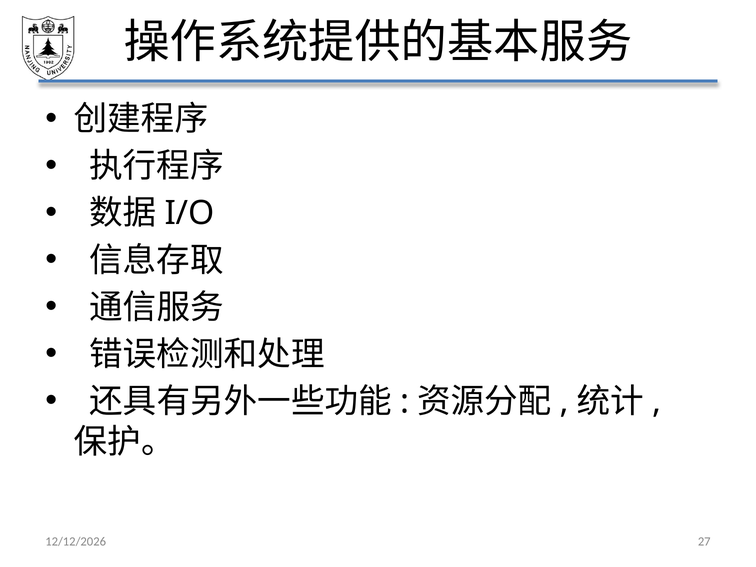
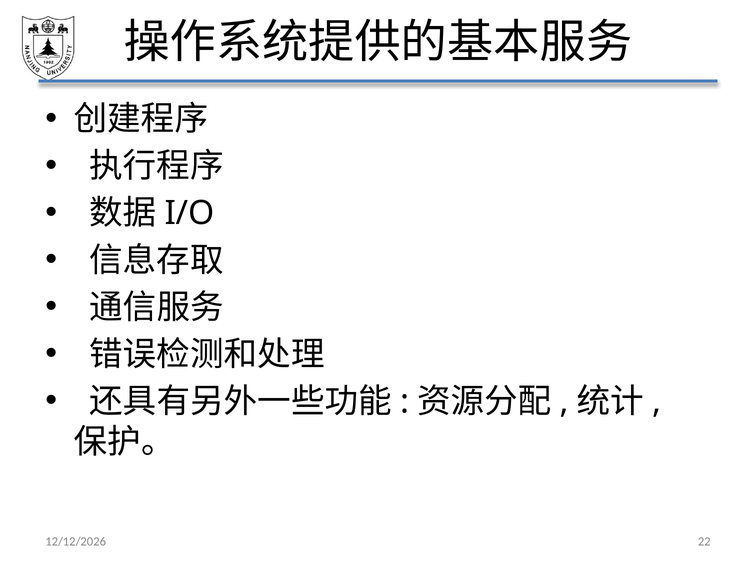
27: 27 -> 22 (704, 541)
